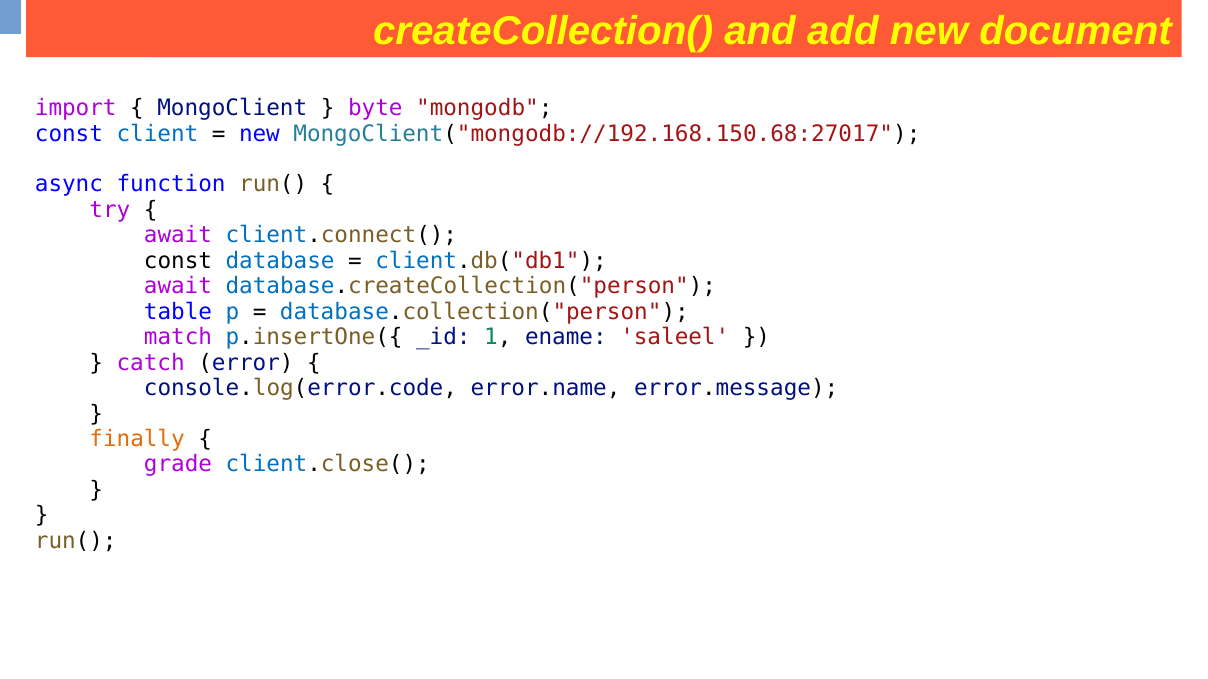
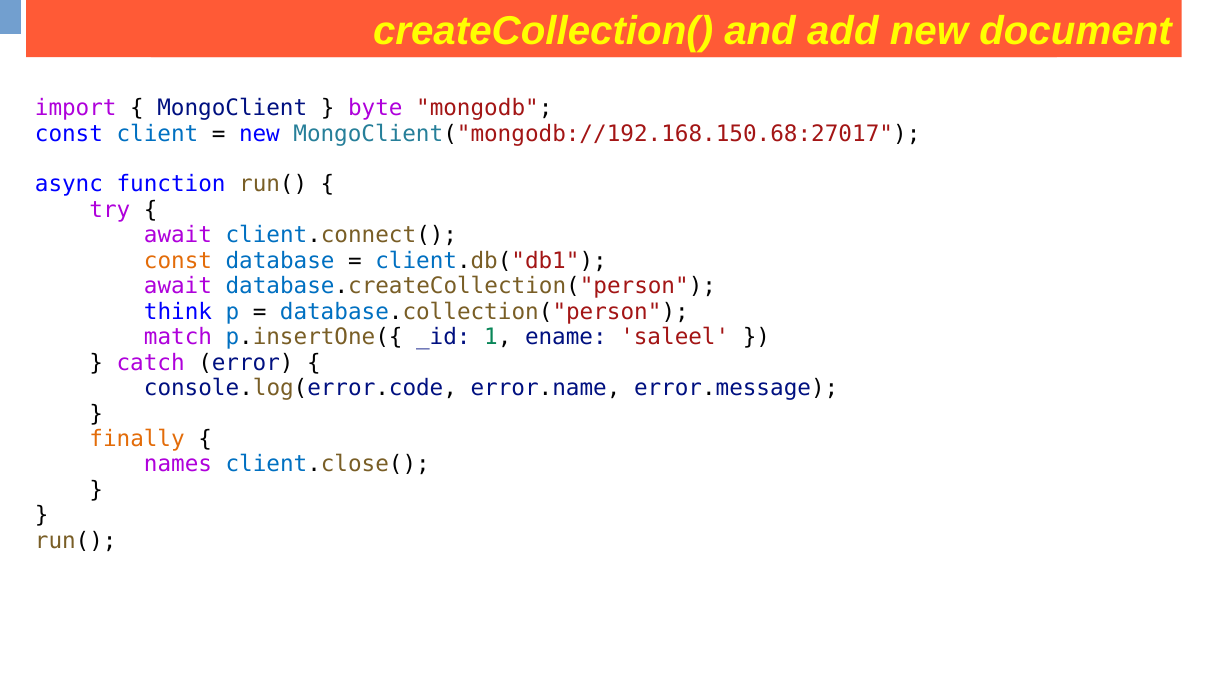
const colour: black -> orange (178, 261)
table: table -> think (178, 312)
grade: grade -> names (178, 465)
